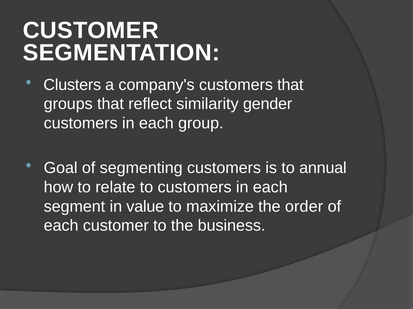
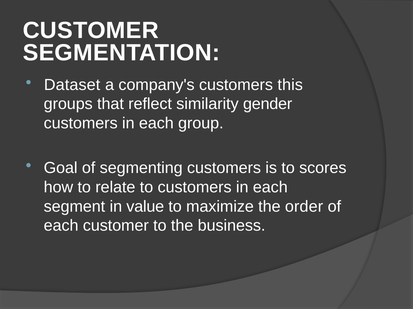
Clusters: Clusters -> Dataset (72, 85)
customers that: that -> this (290, 85)
annual: annual -> scores (323, 168)
